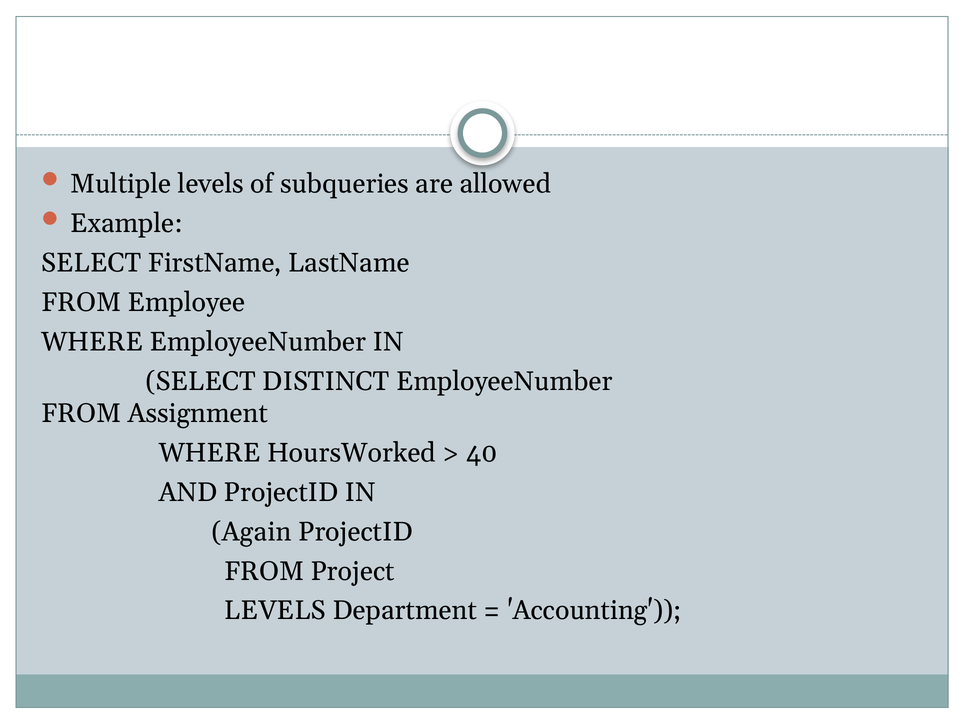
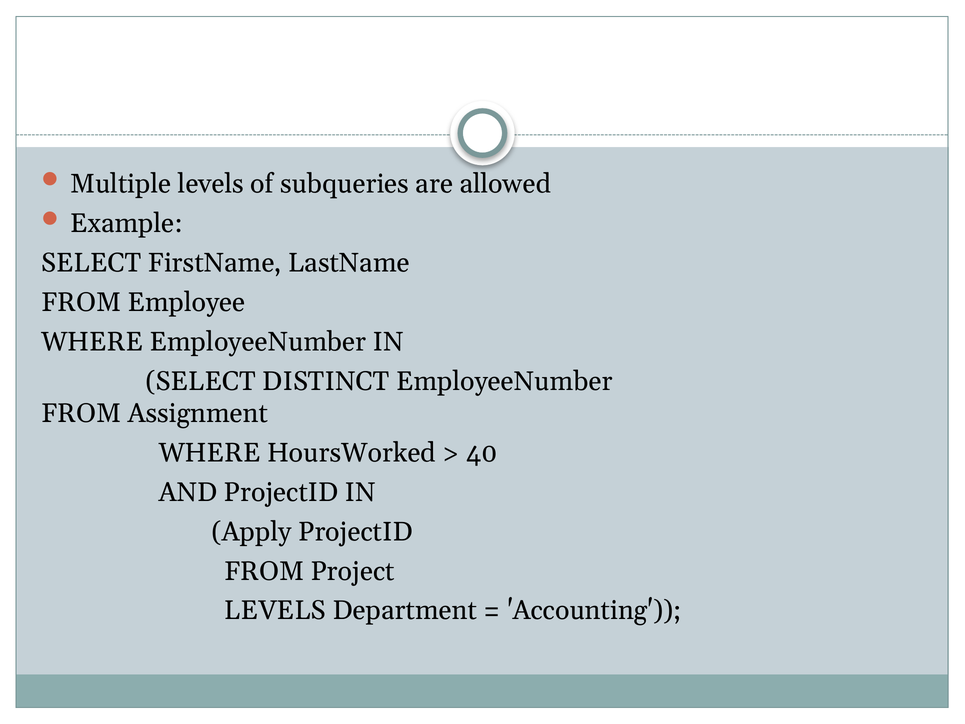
Again: Again -> Apply (252, 532)
